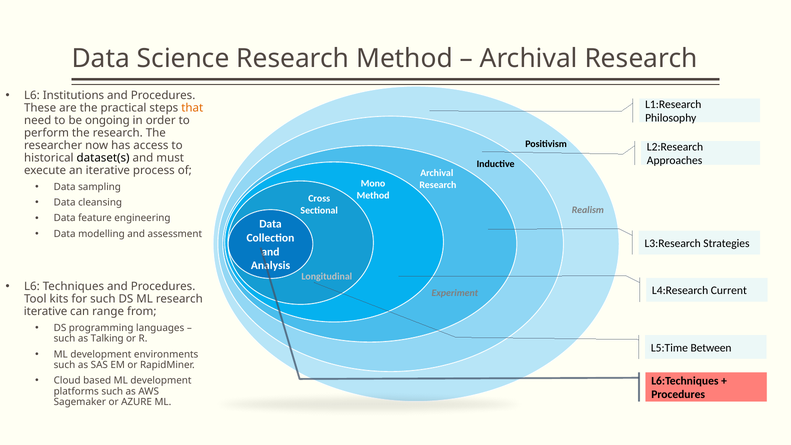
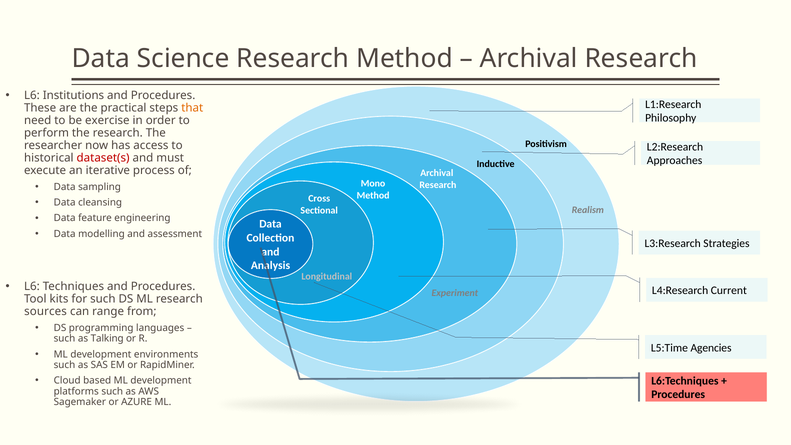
ongoing: ongoing -> exercise (107, 120)
dataset(s colour: black -> red (103, 158)
iterative: iterative -> sources (45, 311)
Between: Between -> Agencies (711, 348)
